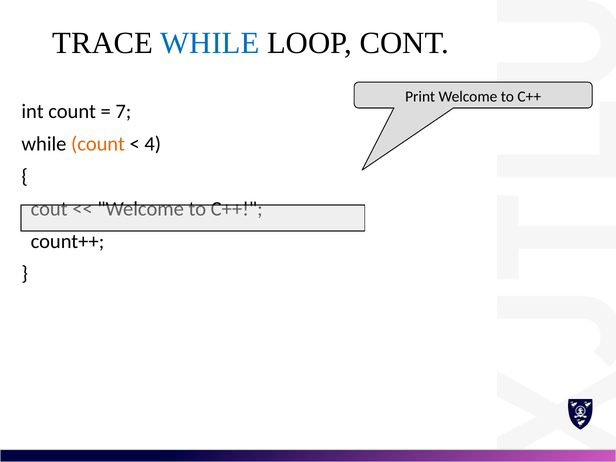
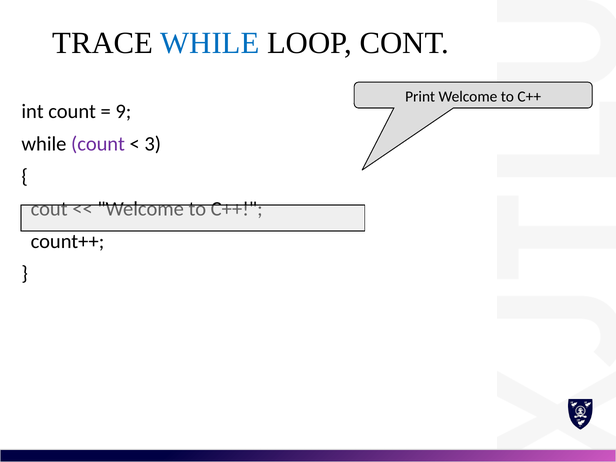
7: 7 -> 9 (123, 112)
count colour: orange -> purple (98, 144)
4: 4 -> 3 (153, 144)
